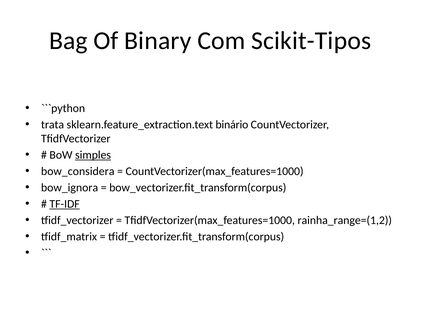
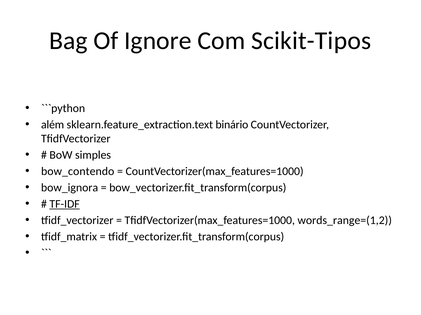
Binary: Binary -> Ignore (158, 41)
trata: trata -> além (53, 125)
simples underline: present -> none (93, 155)
bow_considera: bow_considera -> bow_contendo (78, 172)
rainha_range=(1,2: rainha_range=(1,2 -> words_range=(1,2 (345, 221)
